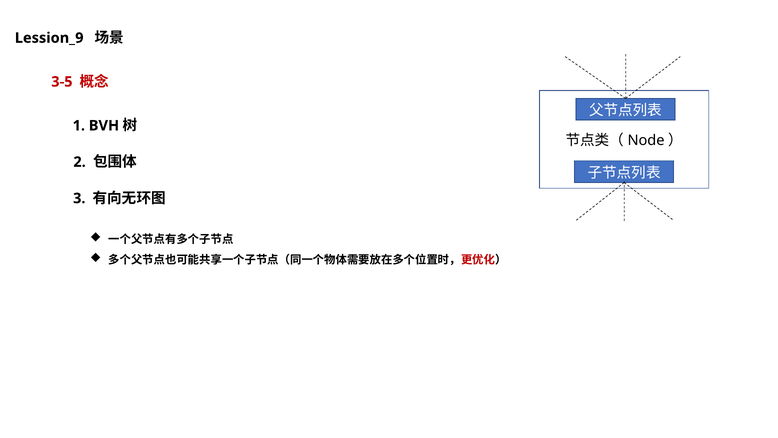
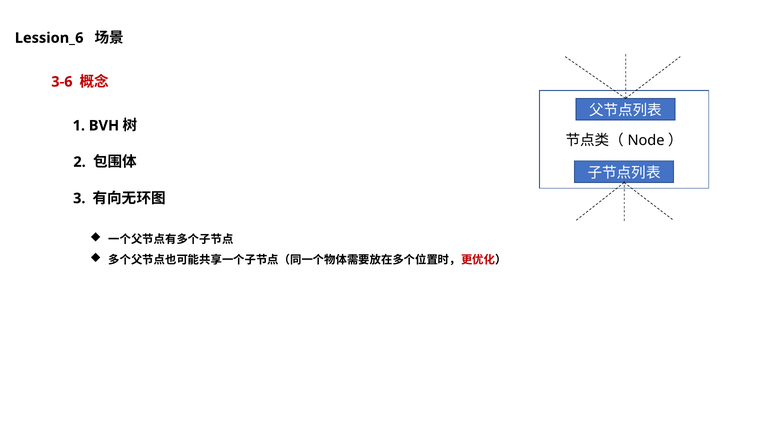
Lession_9: Lession_9 -> Lession_6 (49, 38)
3-5: 3-5 -> 3-6 (62, 82)
